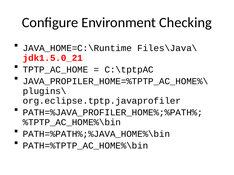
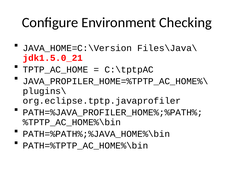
JAVA_HOME=C:\Runtime: JAVA_HOME=C:\Runtime -> JAVA_HOME=C:\Version (77, 48)
